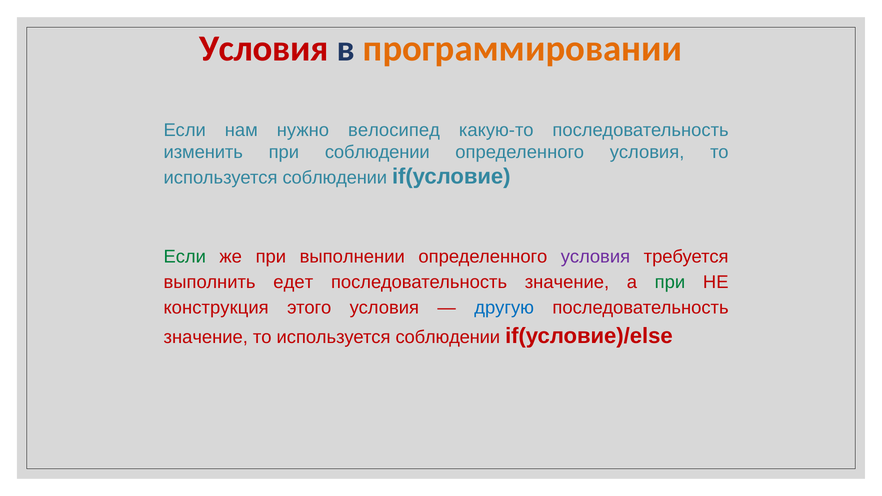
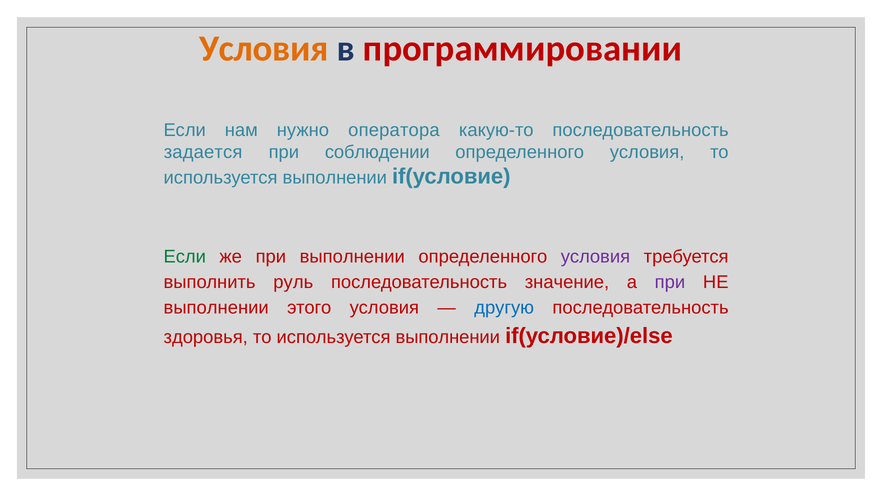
Условия colour: red -> orange (264, 49)
программировании colour: orange -> red (523, 49)
велосипед: велосипед -> оператора (394, 130)
изменить: изменить -> задается (203, 152)
соблюдении: соблюдении -> выполнении (335, 178)
едет: едет -> руль (293, 282)
при colour: green -> purple (670, 282)
конструкция: конструкция -> выполнении (216, 308)
значение: значение -> здоровья (206, 337)
соблюдении: соблюдении -> выполнении (448, 337)
